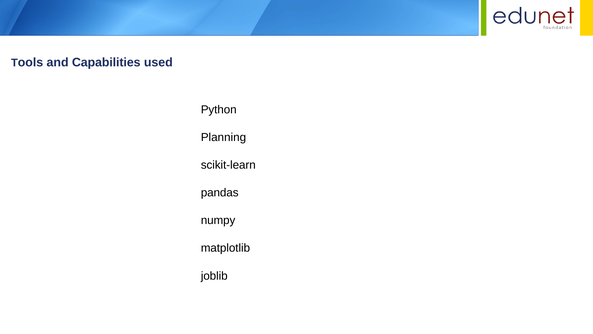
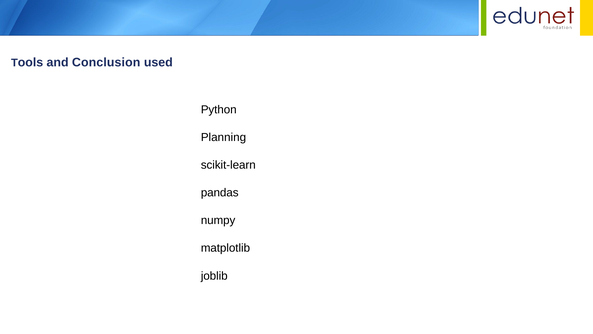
Capabilities: Capabilities -> Conclusion (106, 62)
